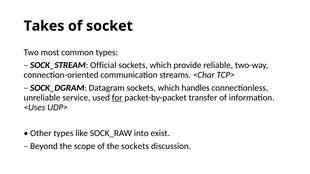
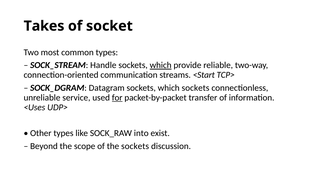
Official: Official -> Handle (103, 65)
which underline: none -> present (161, 65)
<Char: <Char -> <Start (204, 75)
which handles: handles -> sockets (196, 88)
